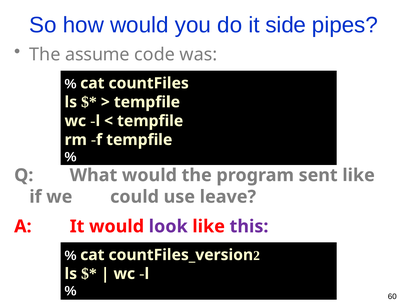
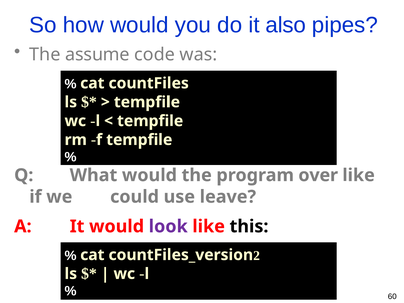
side: side -> also (286, 25)
sent: sent -> over (318, 175)
this colour: purple -> black (249, 226)
